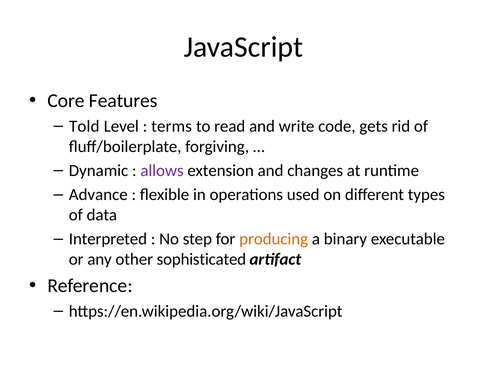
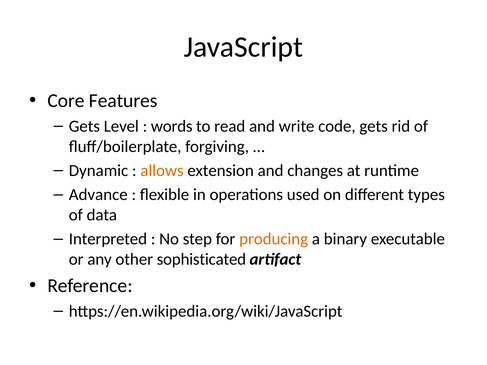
Told: Told -> Gets (84, 126)
terms: terms -> words (172, 126)
allows colour: purple -> orange (162, 171)
